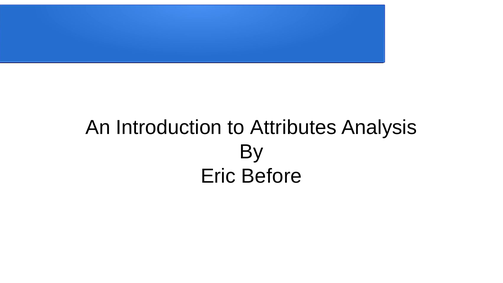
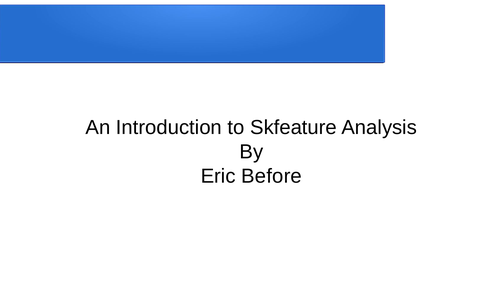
Attributes: Attributes -> Skfeature (294, 127)
